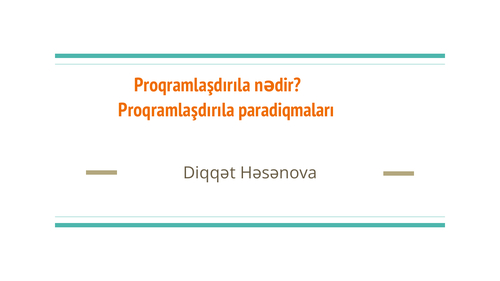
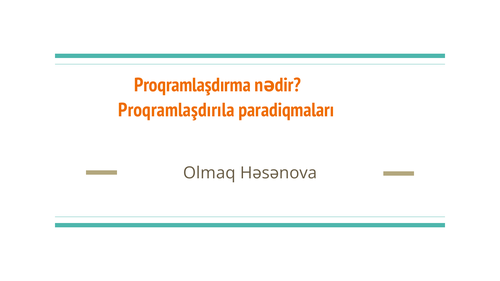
Proqramlaşdırıla: Proqramlaşdırıla -> Proqramlaşdırma (192, 85)
Diqqət: Diqqət -> Olmaq (209, 173)
